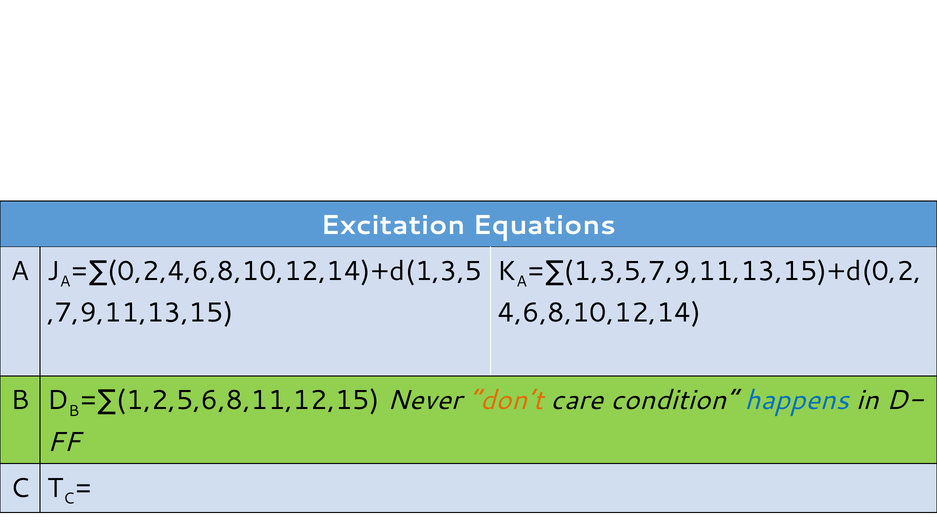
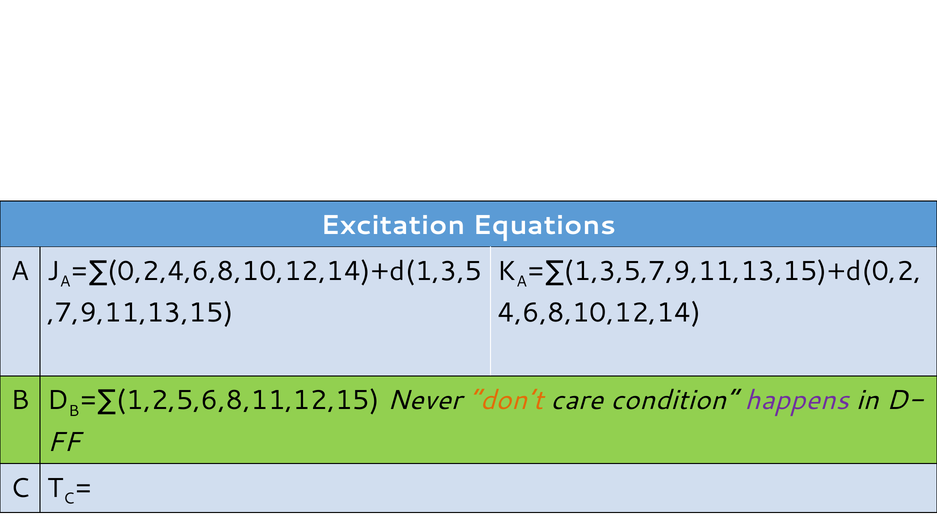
happens colour: blue -> purple (797, 401)
